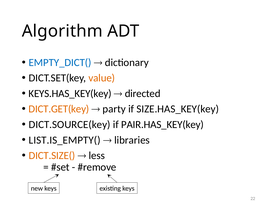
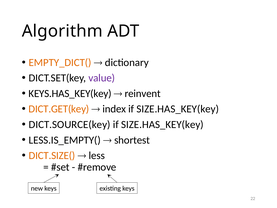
EMPTY_DICT( colour: blue -> orange (60, 62)
value colour: orange -> purple (102, 78)
directed: directed -> reinvent (143, 93)
party: party -> index (114, 109)
PAIR.HAS_KEY(key: PAIR.HAS_KEY(key -> SIZE.HAS_KEY(key (162, 124)
LIST.IS_EMPTY(: LIST.IS_EMPTY( -> LESS.IS_EMPTY( (65, 140)
libraries: libraries -> shortest (132, 140)
